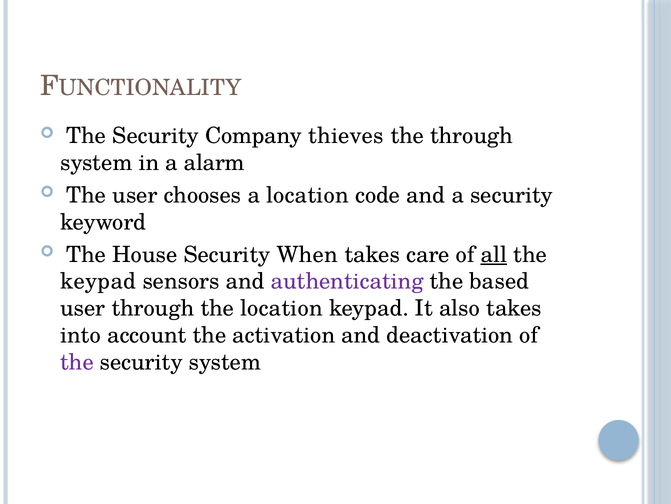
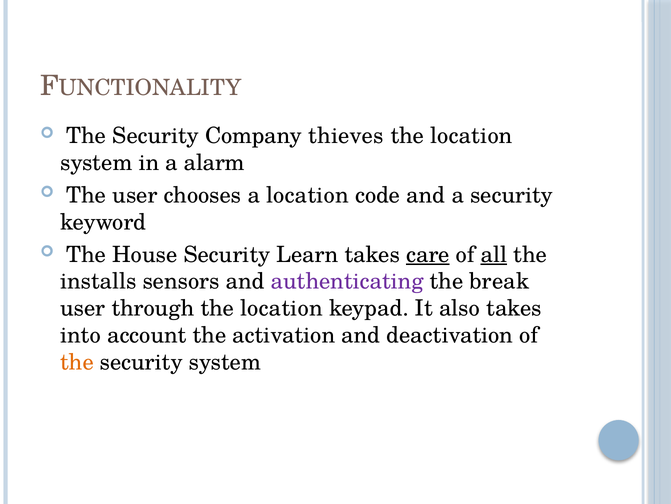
through: through -> location (471, 136)
When: When -> Learn (307, 254)
care underline: none -> present (428, 254)
keypad: keypad -> installs (98, 281)
based: based -> break (499, 281)
the colour: purple -> orange (77, 362)
